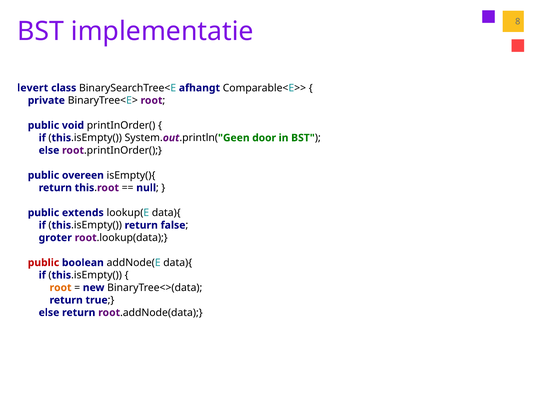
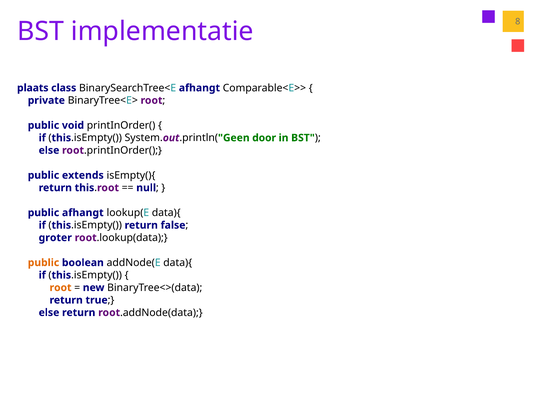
levert: levert -> plaats (33, 88)
overeen: overeen -> extends (83, 175)
public extends: extends -> afhangt (83, 212)
public colour: red -> orange (43, 262)
